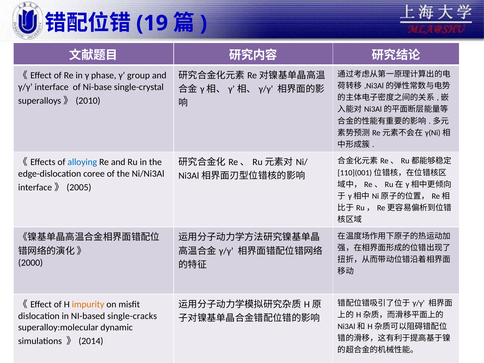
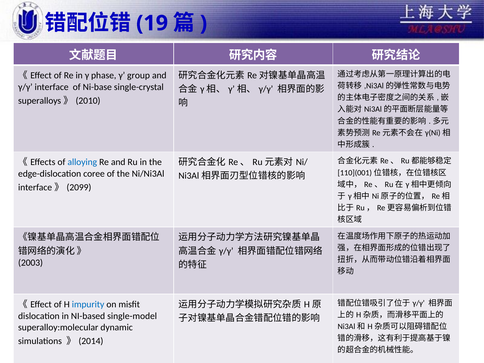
2005: 2005 -> 2099 (79, 187)
2000: 2000 -> 2003 (31, 263)
impurity colour: orange -> blue (88, 304)
single-cracks: single-cracks -> single-model (132, 316)
